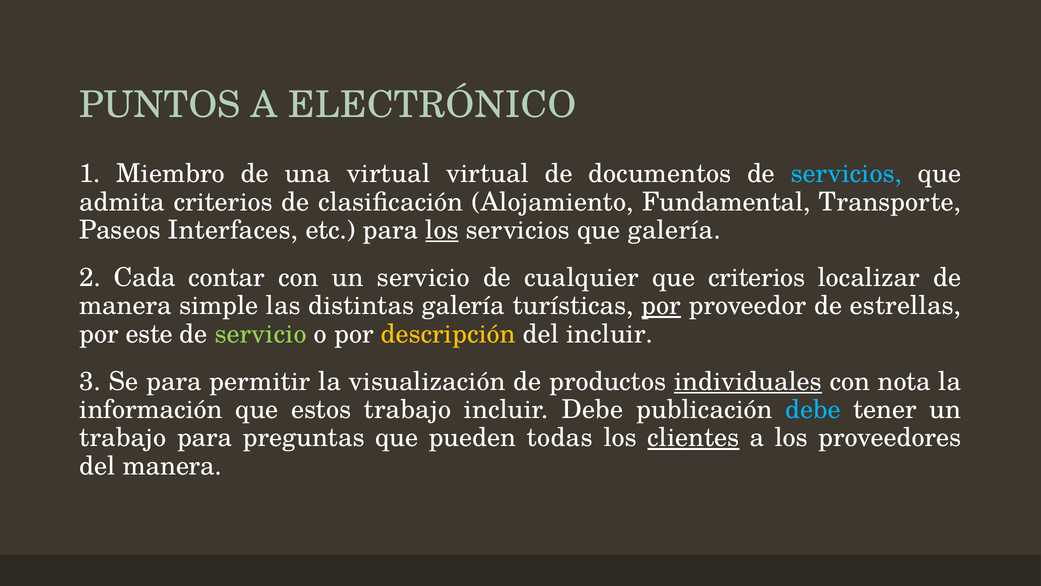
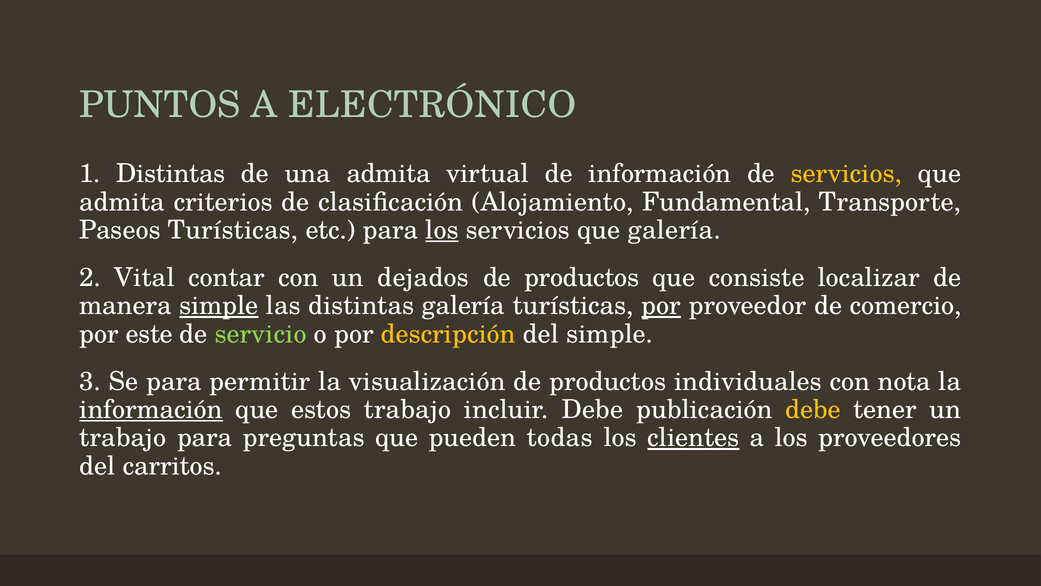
1 Miembro: Miembro -> Distintas (171, 174)
una virtual: virtual -> admita (389, 174)
de documentos: documentos -> información (660, 174)
servicios colour: light blue -> yellow (846, 174)
Paseos Interfaces: Interfaces -> Turísticas (233, 230)
Cada: Cada -> Vital (145, 277)
un servicio: servicio -> dejados (423, 277)
cualquier: cualquier -> productos (582, 277)
que criterios: criterios -> consiste (757, 277)
simple underline: none -> present (219, 306)
estrellas: estrellas -> comercio (906, 306)
del incluir: incluir -> simple (610, 334)
individuales underline: present -> none (748, 381)
información underline: none -> present (151, 409)
debe colour: light blue -> yellow (813, 409)
del manera: manera -> carritos (172, 466)
